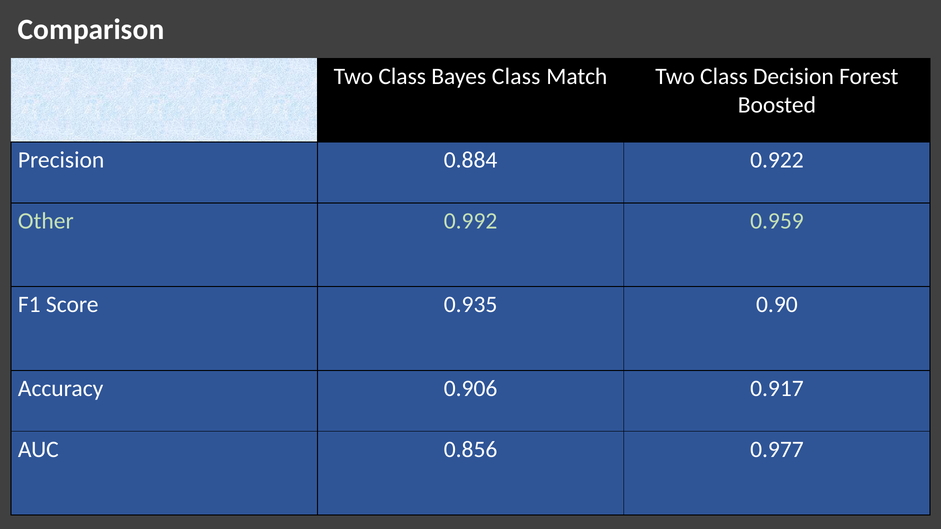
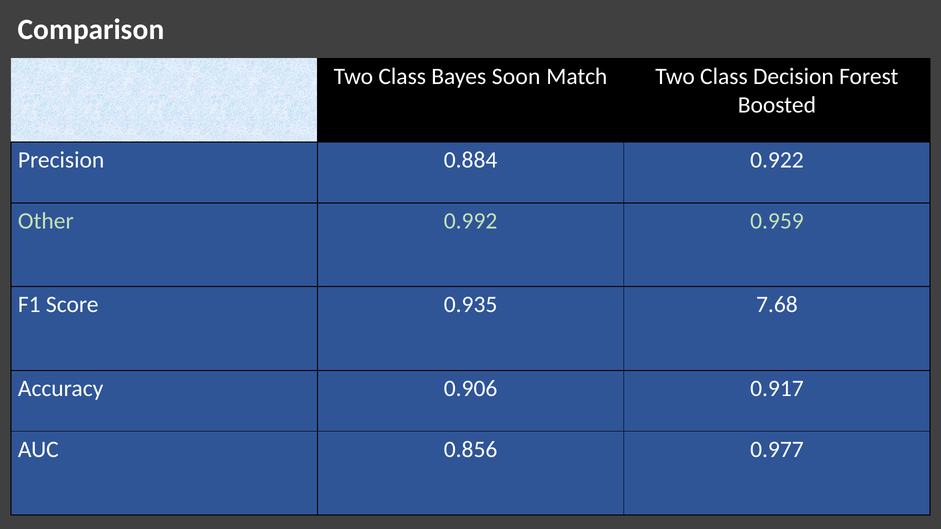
Bayes Class: Class -> Soon (516, 76)
0.90: 0.90 -> 7.68 (777, 305)
